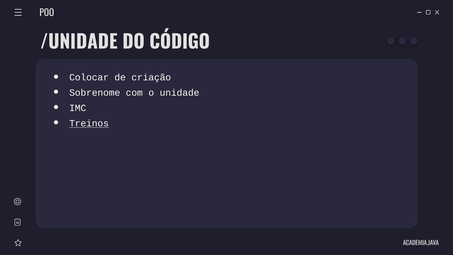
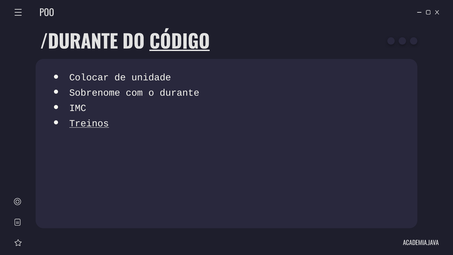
/UNIDADE: /UNIDADE -> /DURANTE (79, 42)
CÓDIGO underline: none -> present (180, 42)
criação: criação -> unidade (151, 77)
unidade: unidade -> durante (180, 93)
